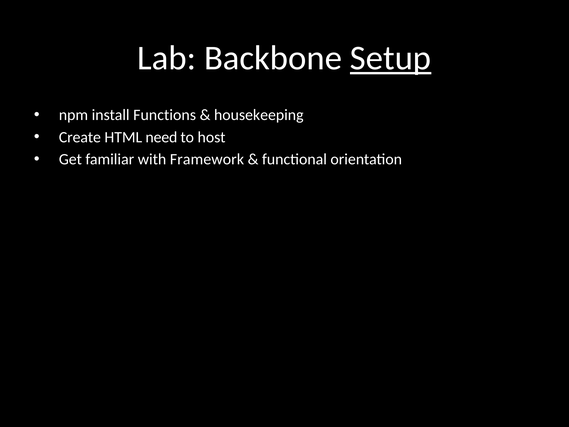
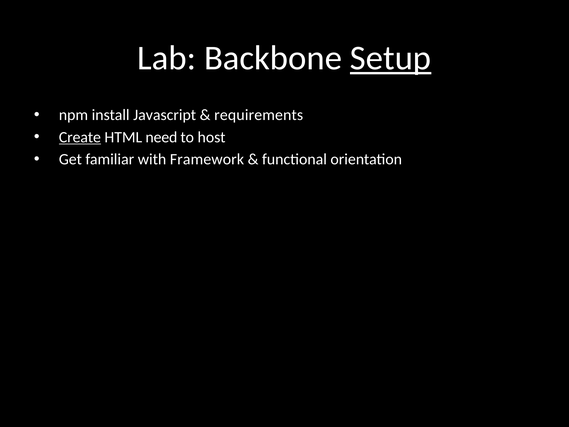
Functions: Functions -> Javascript (165, 115)
housekeeping: housekeeping -> requirements (259, 115)
Create underline: none -> present (80, 137)
